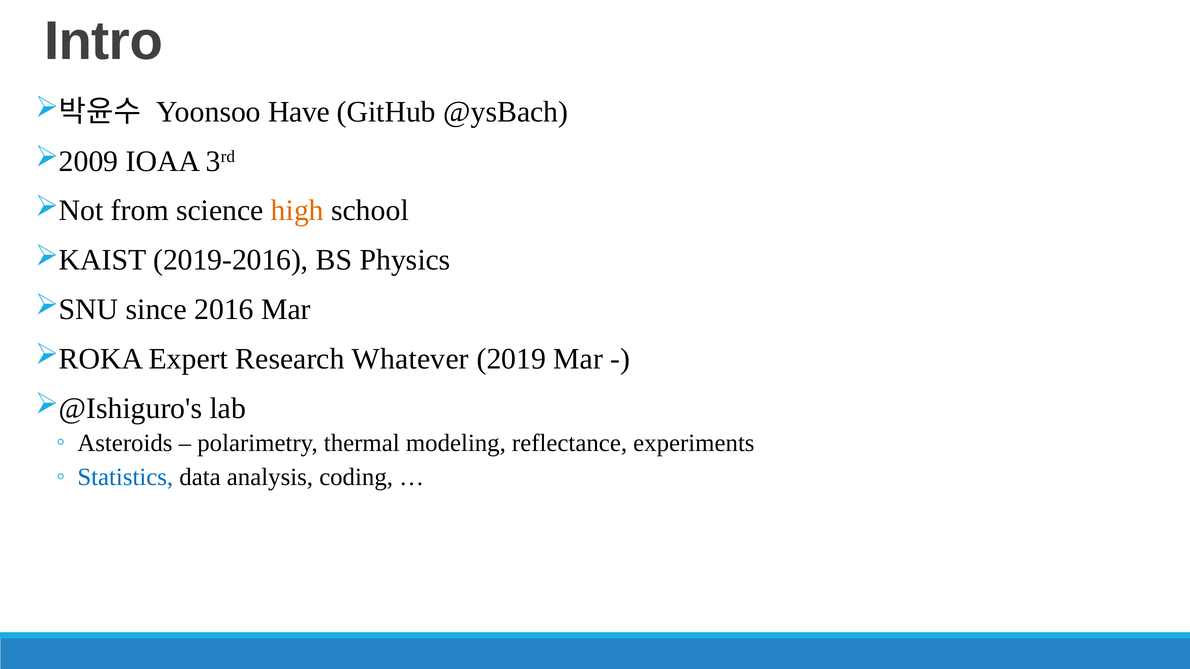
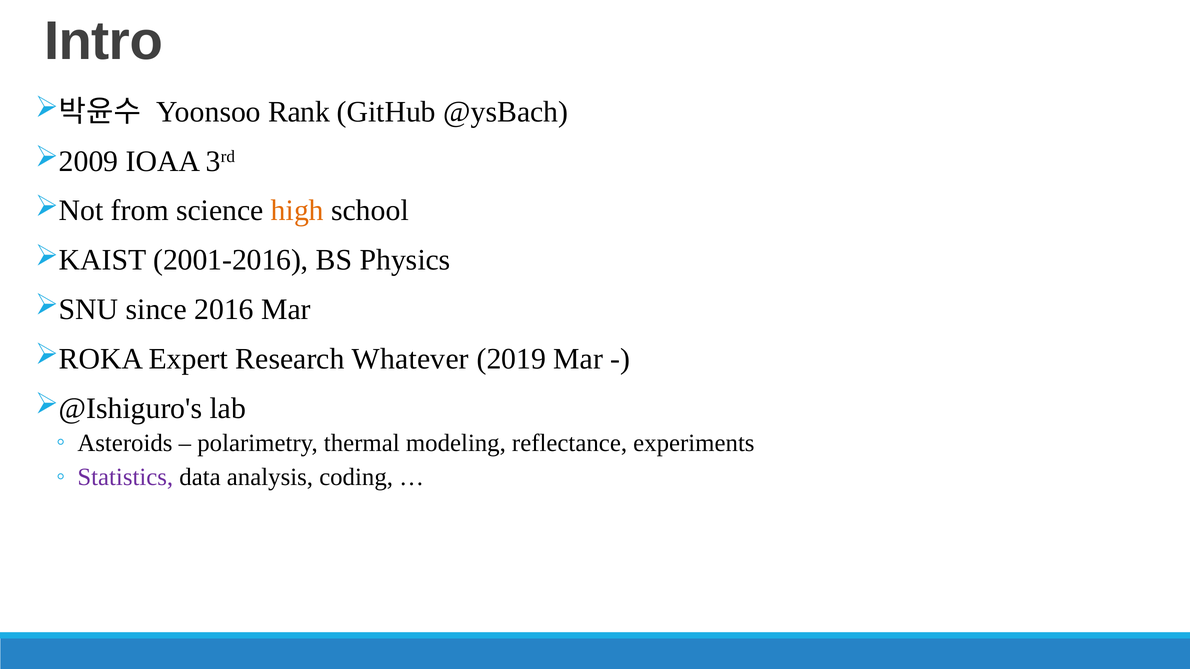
Have: Have -> Rank (299, 112)
2019-2016: 2019-2016 -> 2001-2016 (231, 260)
Statistics colour: blue -> purple (125, 477)
